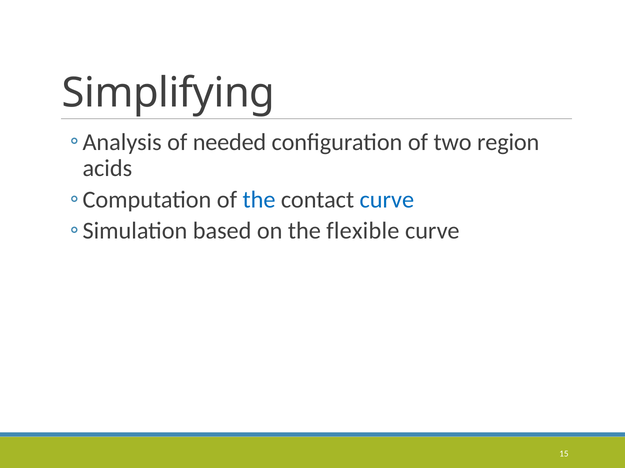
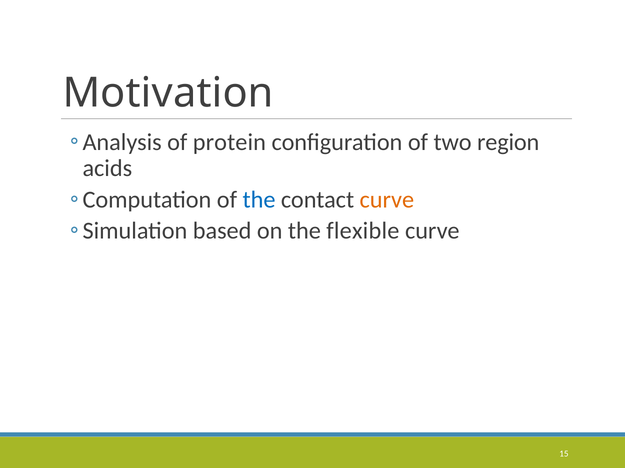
Simplifying: Simplifying -> Motivation (168, 93)
needed: needed -> protein (229, 142)
curve colour: blue -> orange (387, 200)
